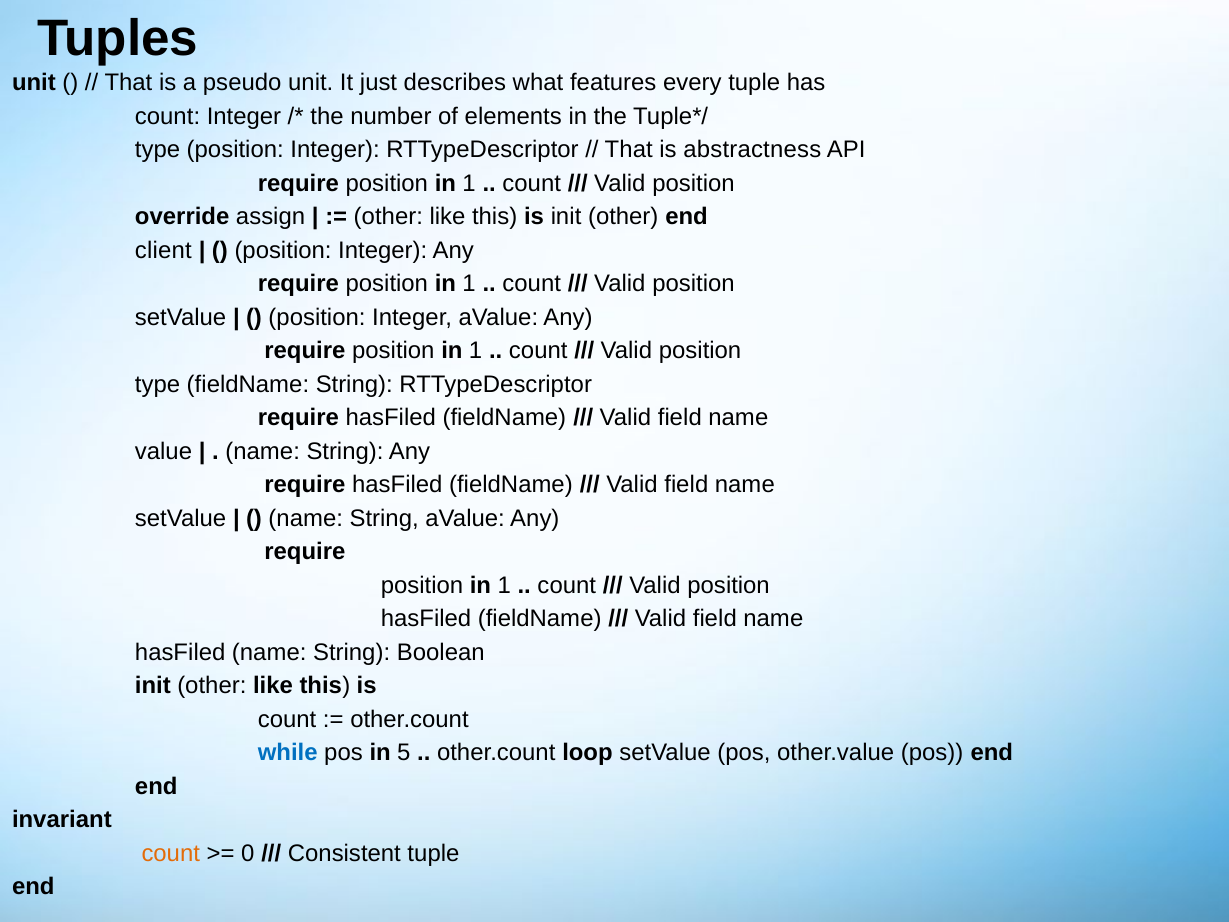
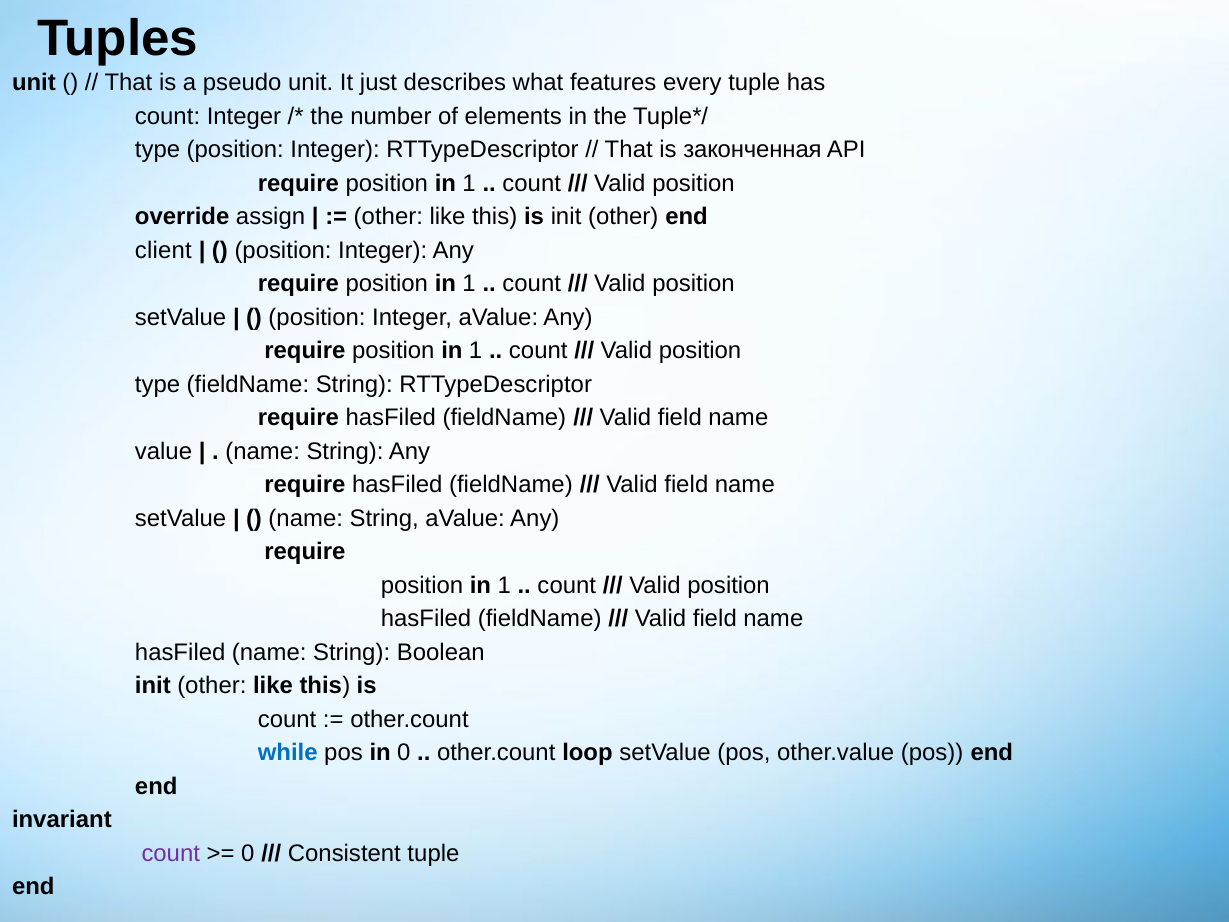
abstractness: abstractness -> законченная (752, 150)
in 5: 5 -> 0 (404, 753)
count colour: orange -> purple (171, 853)
